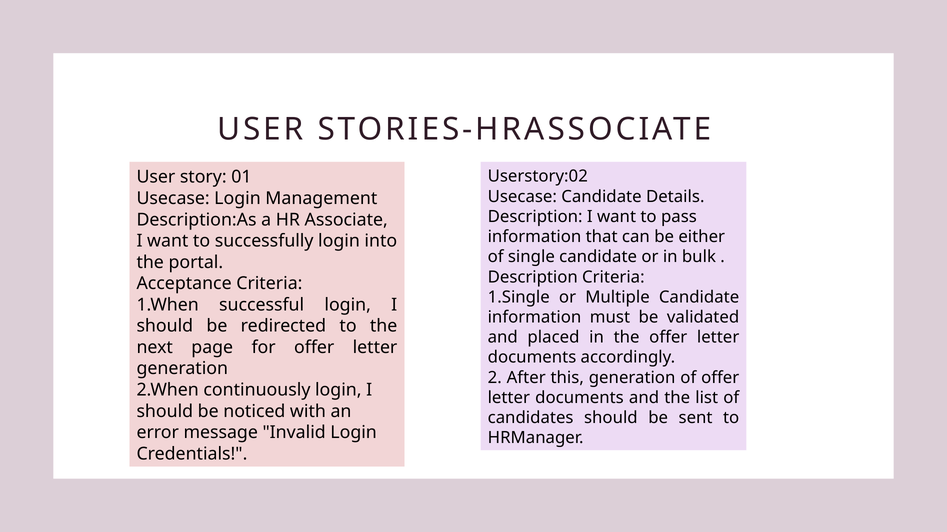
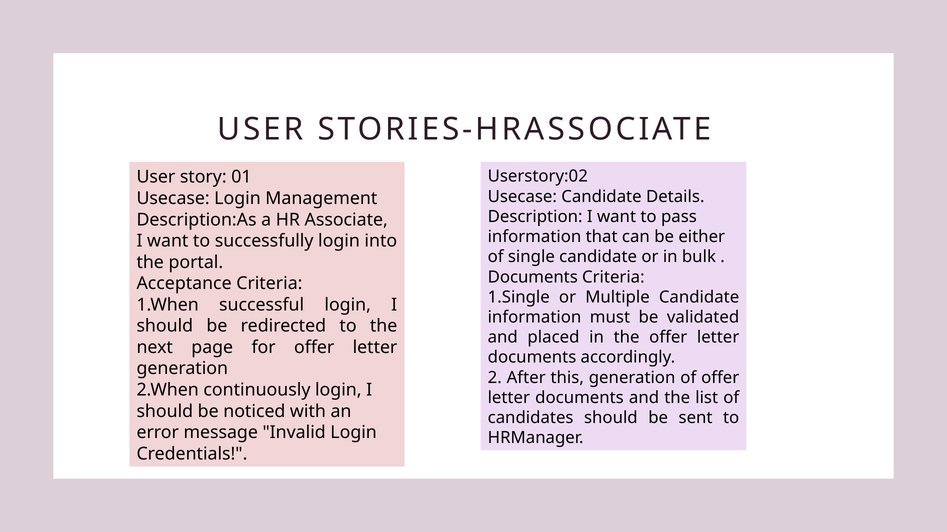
Description: Description -> Documents (533, 277)
